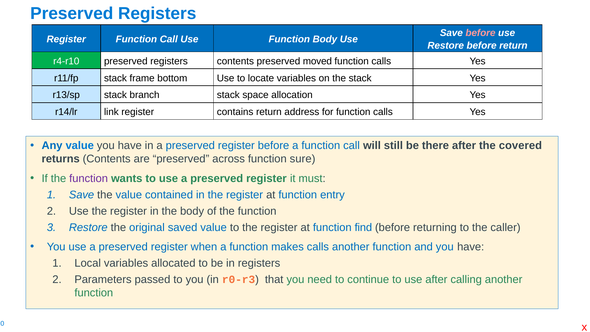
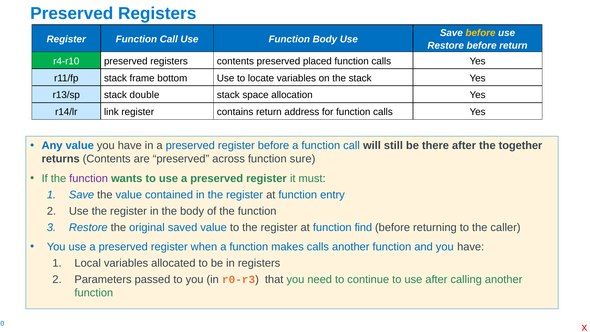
before colour: pink -> yellow (481, 33)
moved: moved -> placed (317, 61)
branch: branch -> double (144, 95)
covered: covered -> together (521, 146)
